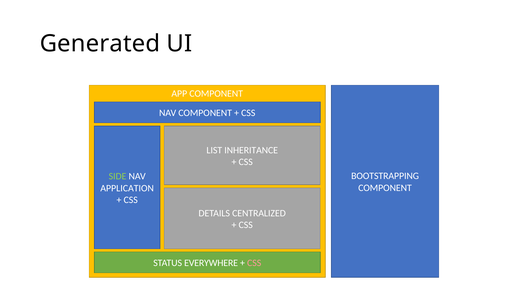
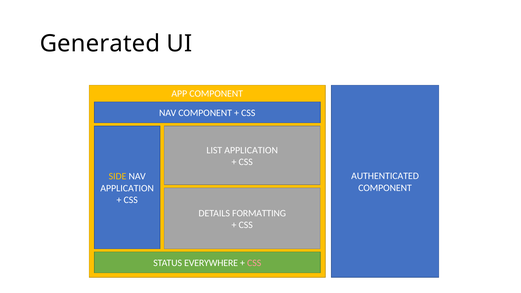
LIST INHERITANCE: INHERITANCE -> APPLICATION (251, 150)
BOOTSTRAPPING: BOOTSTRAPPING -> AUTHENTICATED (385, 176)
SIDE colour: light green -> yellow (118, 176)
CENTRALIZED: CENTRALIZED -> FORMATTING (259, 213)
